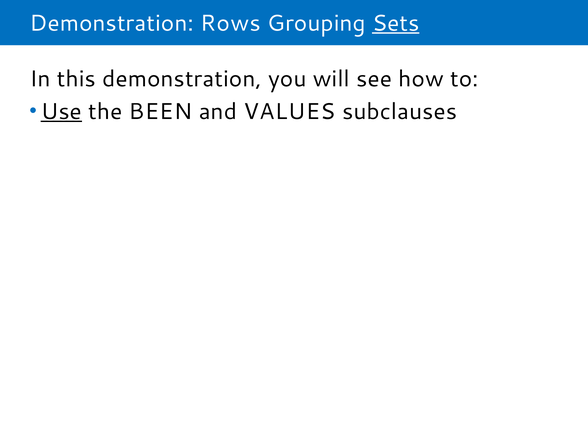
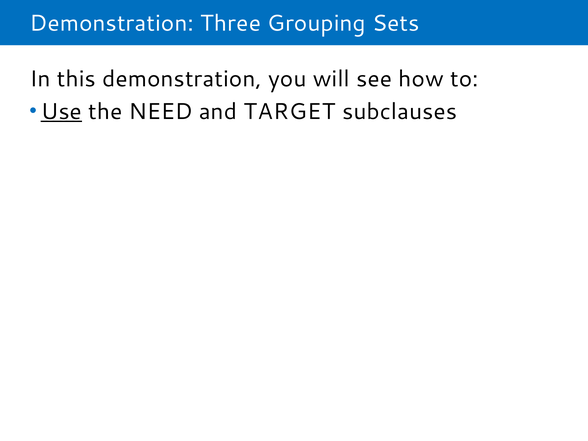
Rows: Rows -> Three (231, 23)
Sets underline: present -> none (396, 23)
BEEN: BEEN -> NEED (161, 111)
VALUES: VALUES -> TARGET (289, 111)
